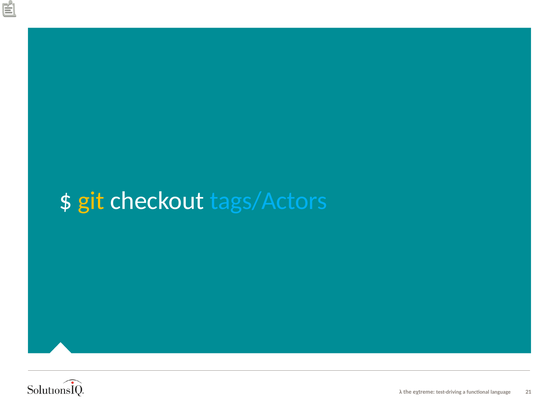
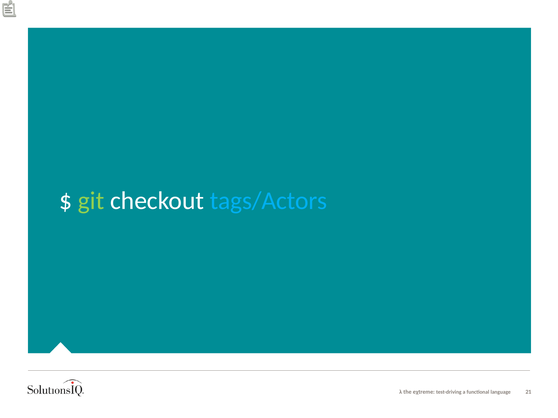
git colour: yellow -> light green (91, 201)
